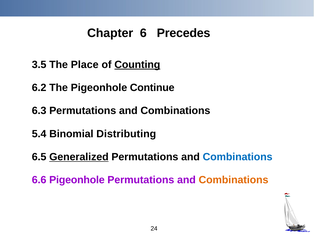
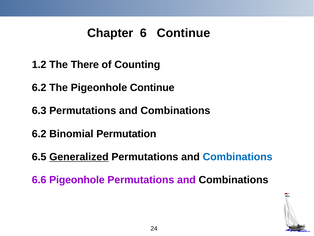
6 Precedes: Precedes -> Continue (183, 33)
3.5: 3.5 -> 1.2 (39, 64)
Place: Place -> There (85, 64)
Counting underline: present -> none (137, 64)
5.4: 5.4 -> 6.2 (39, 134)
Distributing: Distributing -> Permutation (126, 134)
Combinations colour: orange -> black (234, 180)
